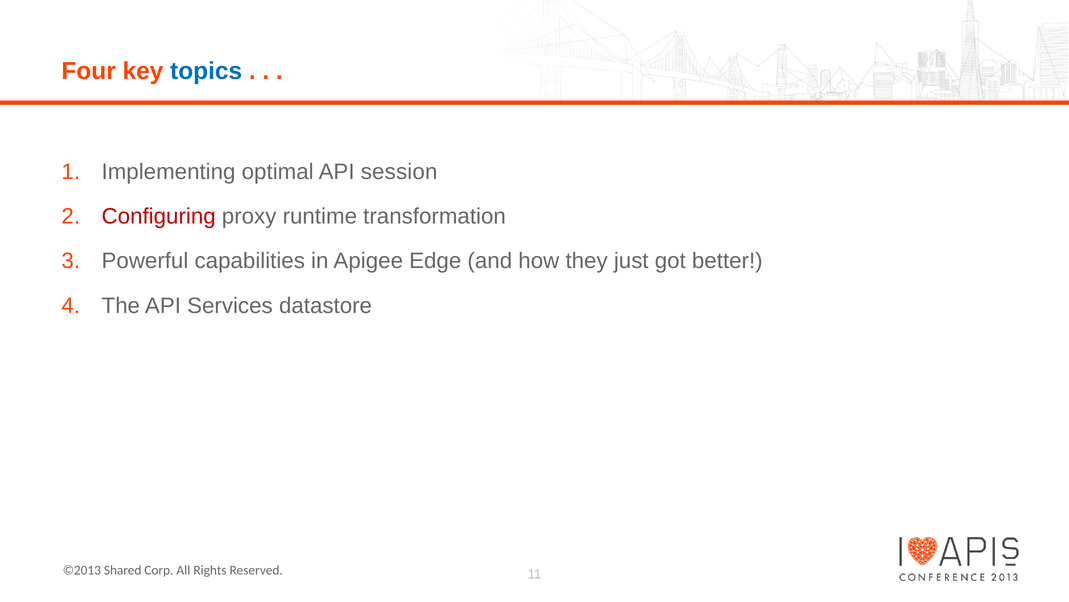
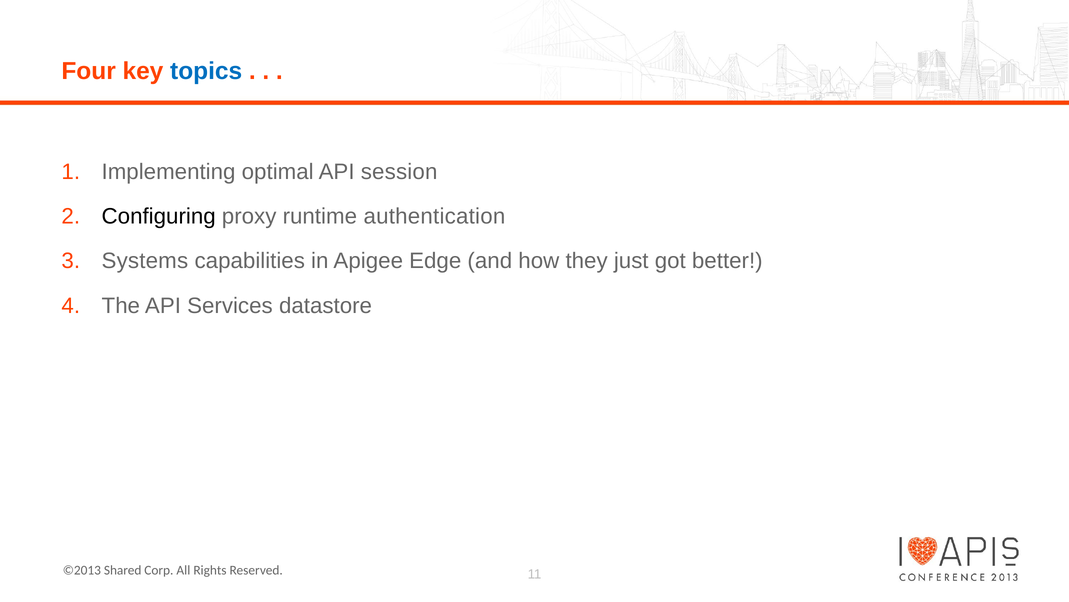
Configuring colour: red -> black (159, 216)
transformation: transformation -> authentication (434, 216)
Powerful: Powerful -> Systems (145, 261)
